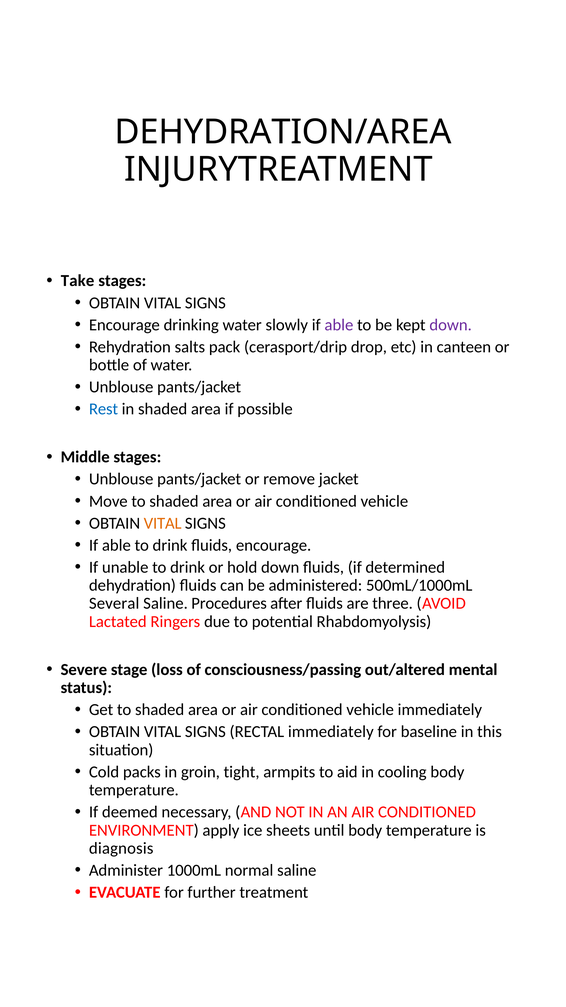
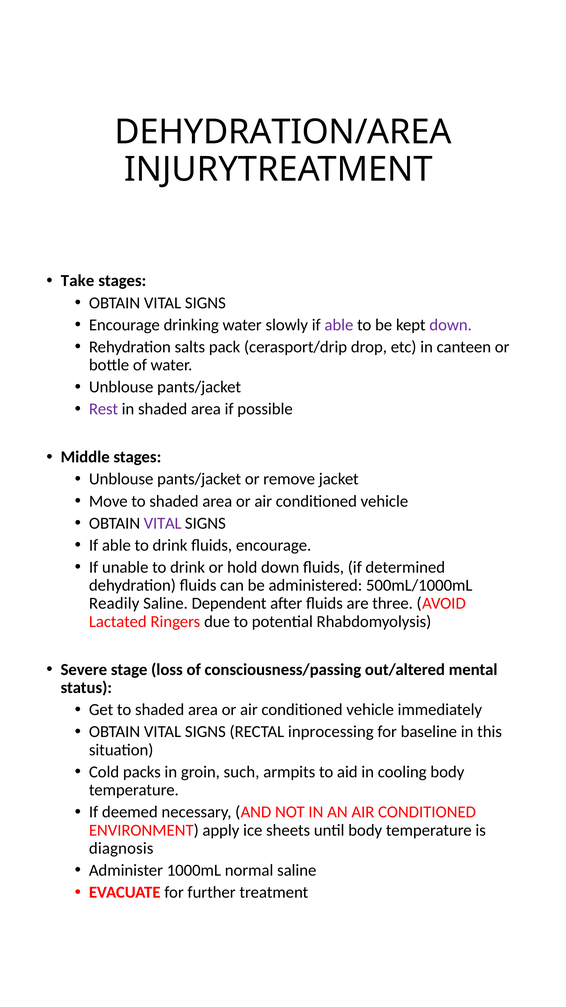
Rest colour: blue -> purple (103, 409)
VITAL colour: orange -> purple (163, 523)
Several: Several -> Readily (114, 603)
Procedures: Procedures -> Dependent (229, 603)
RECTAL immediately: immediately -> inprocessing (331, 731)
tight: tight -> such (242, 771)
